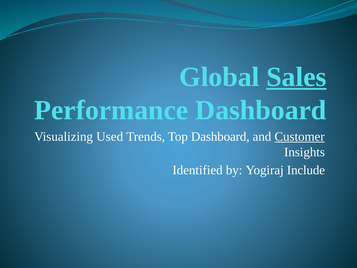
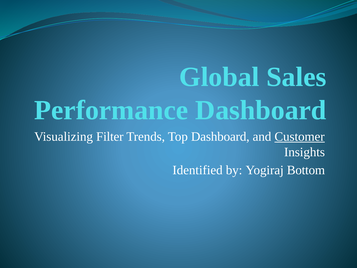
Sales underline: present -> none (296, 77)
Used: Used -> Filter (110, 136)
Include: Include -> Bottom (306, 170)
